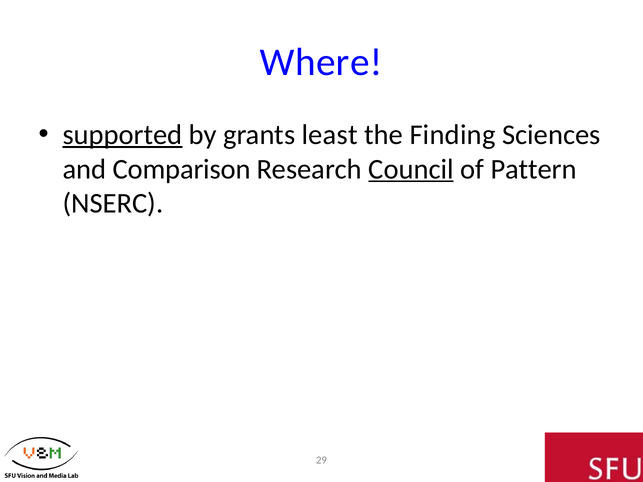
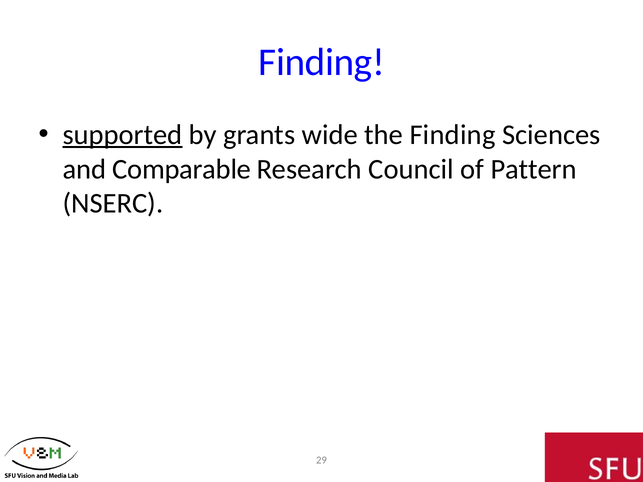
Where: Where -> Finding (322, 62)
least: least -> wide (330, 135)
Comparison: Comparison -> Comparable (182, 169)
Council underline: present -> none (411, 169)
